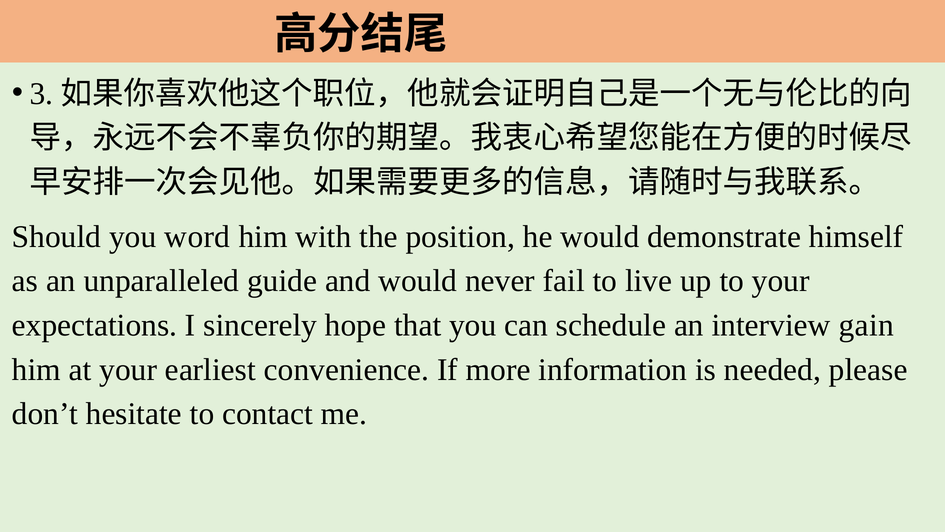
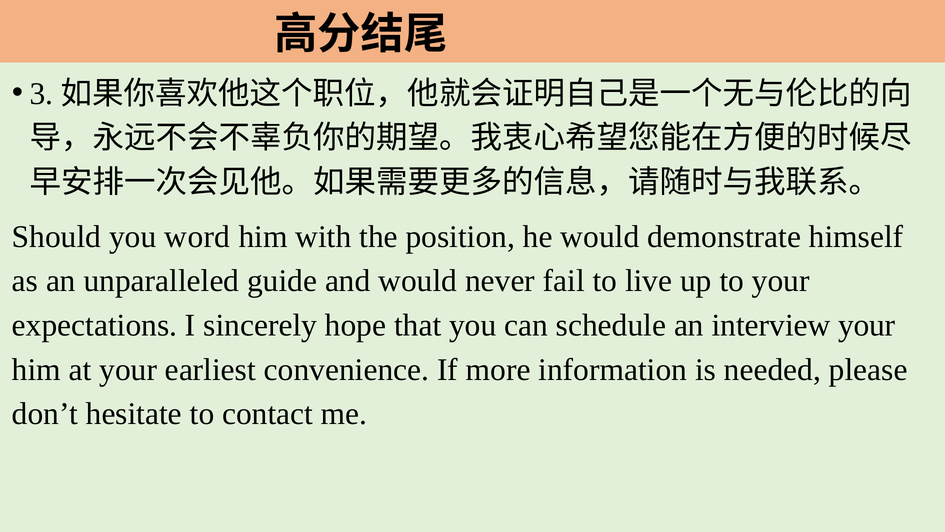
interview gain: gain -> your (867, 325)
